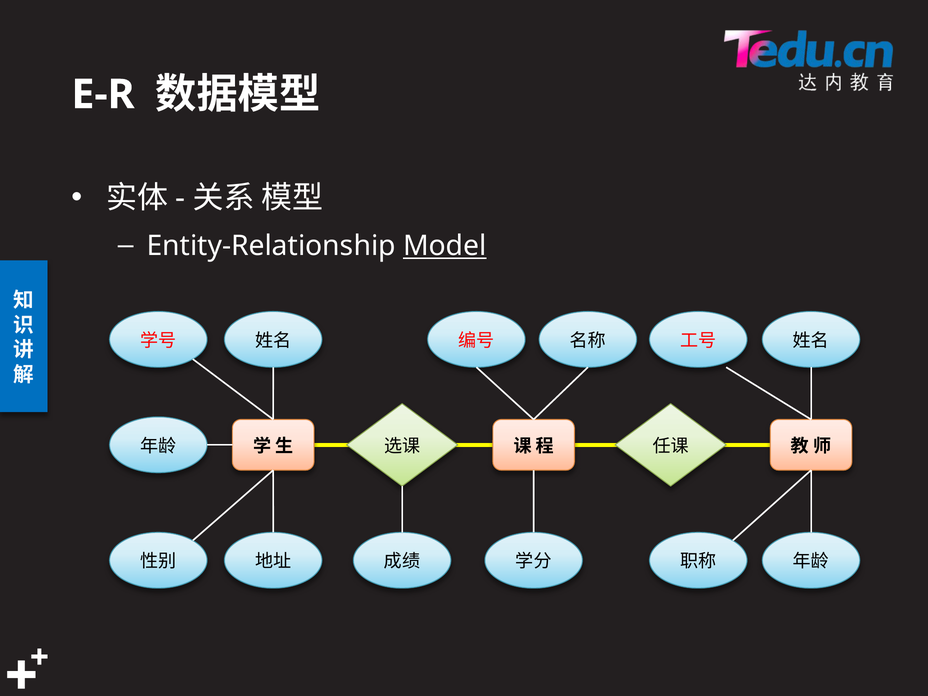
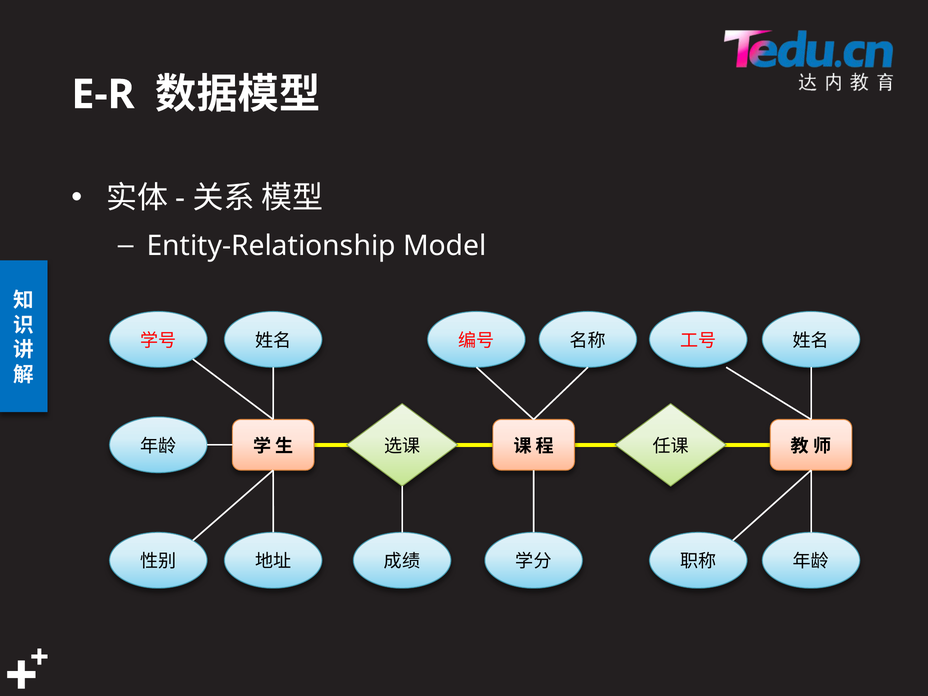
Model underline: present -> none (445, 246)
